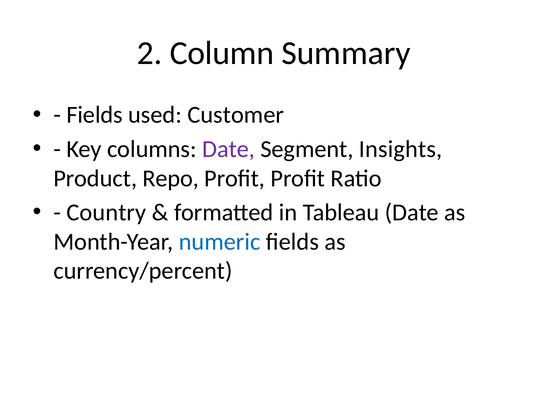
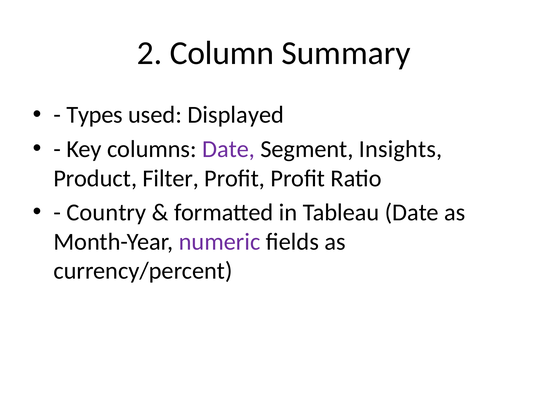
Fields: Fields -> Types (95, 115)
Customer: Customer -> Displayed (236, 115)
Repo: Repo -> Filter (171, 178)
numeric colour: blue -> purple (220, 242)
